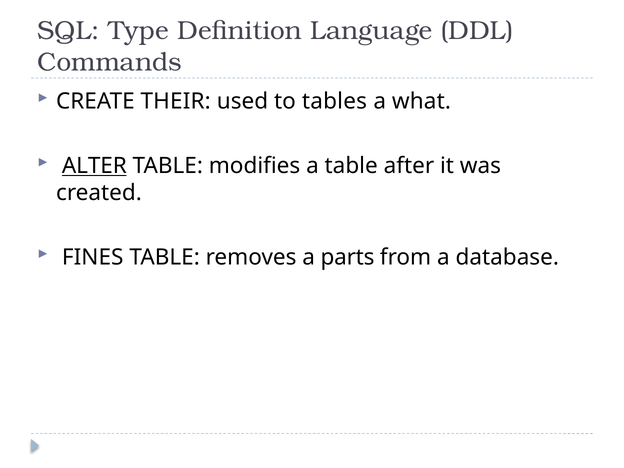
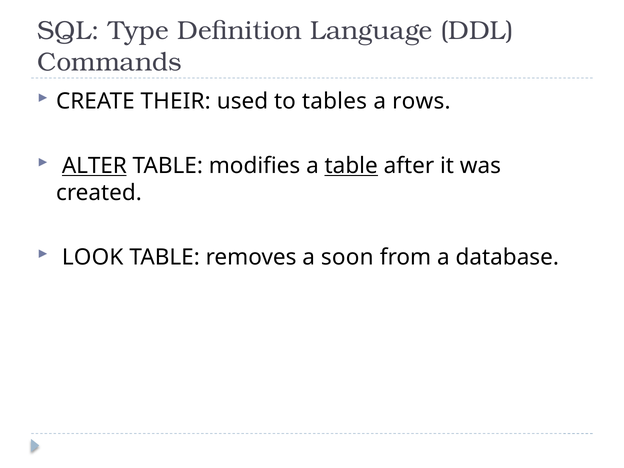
what: what -> rows (421, 101)
table underline: none -> present (351, 166)
FINES: FINES -> LOOK (93, 257)
parts: parts -> soon (347, 257)
